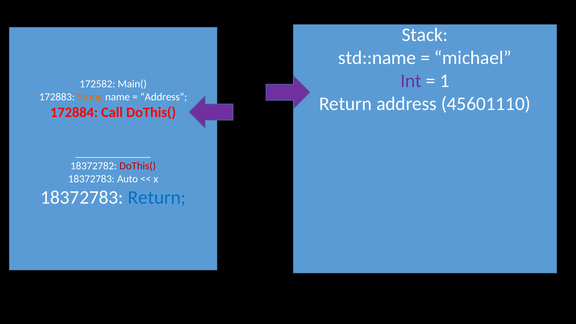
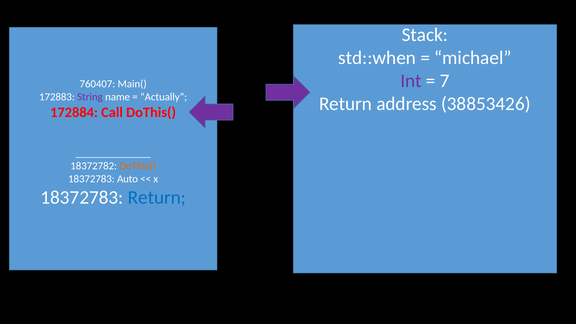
std::name: std::name -> std::when (377, 58)
1: 1 -> 7 (445, 81)
172582: 172582 -> 760407 (97, 84)
String colour: orange -> purple (90, 97)
Address: Address -> Actually (164, 97)
45601110: 45601110 -> 38853426 (486, 104)
DoThis( colour: red -> orange (138, 166)
